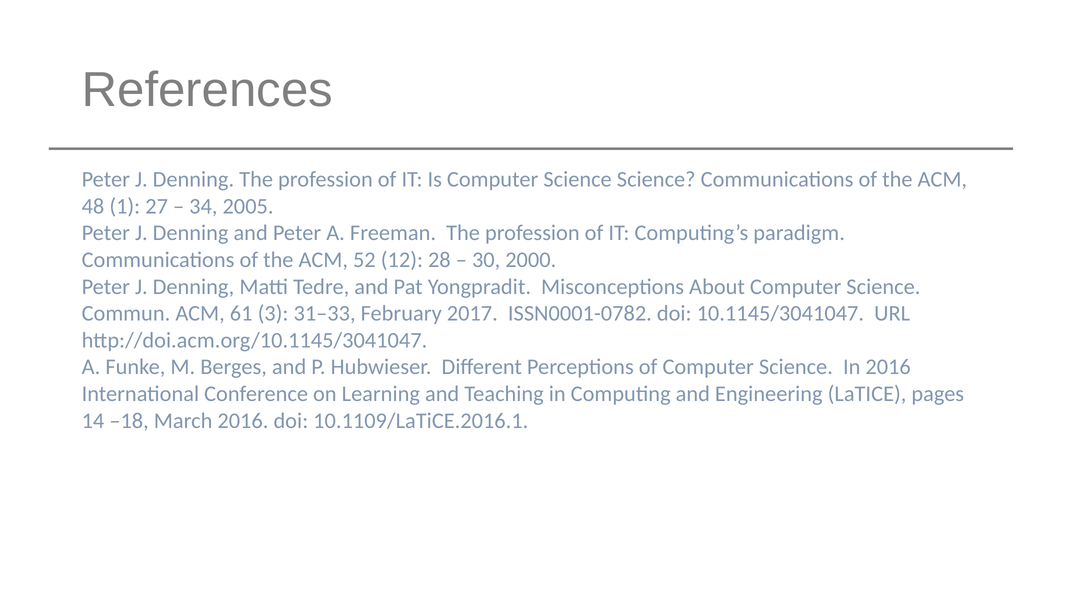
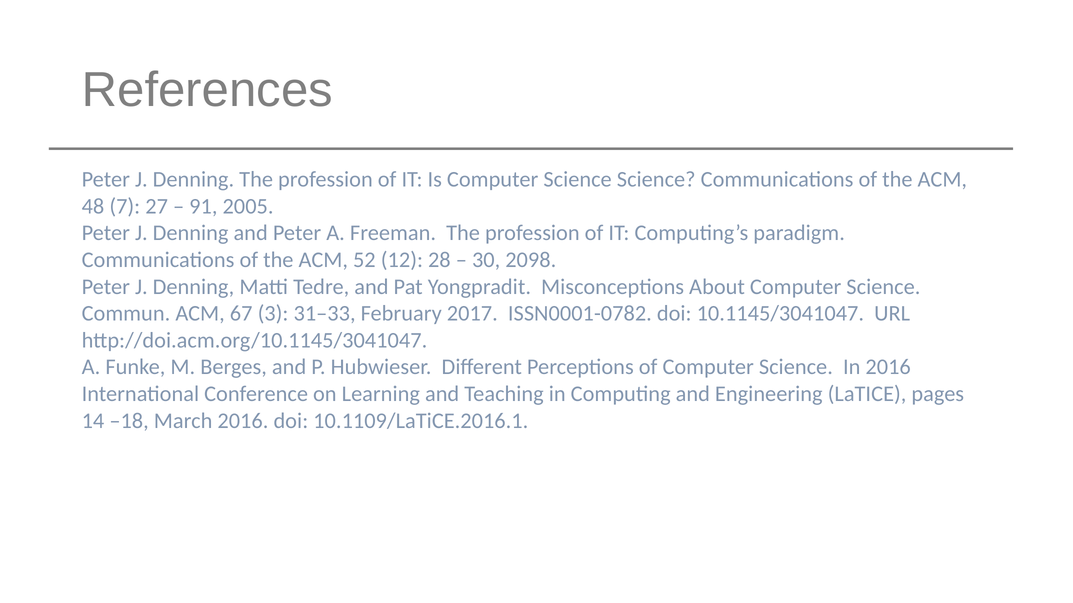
1: 1 -> 7 (125, 206)
34: 34 -> 91 (203, 206)
2000: 2000 -> 2098 (531, 260)
61: 61 -> 67 (241, 314)
